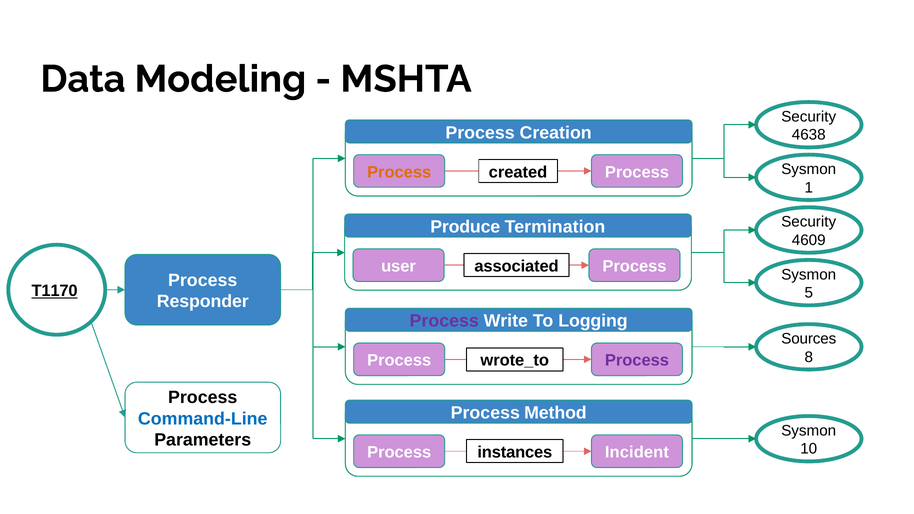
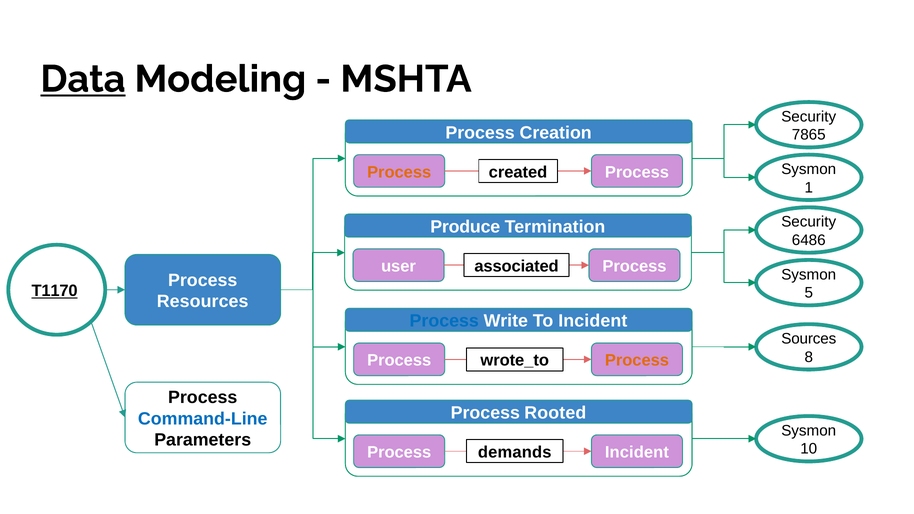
Data underline: none -> present (83, 79)
4638: 4638 -> 7865 (809, 135)
4609: 4609 -> 6486 (809, 240)
Responder: Responder -> Resources (203, 302)
Process colour: purple -> blue (444, 321)
To Logging: Logging -> Incident (593, 321)
Process colour: purple -> orange (637, 361)
Method: Method -> Rooted (555, 413)
instances: instances -> demands (515, 452)
